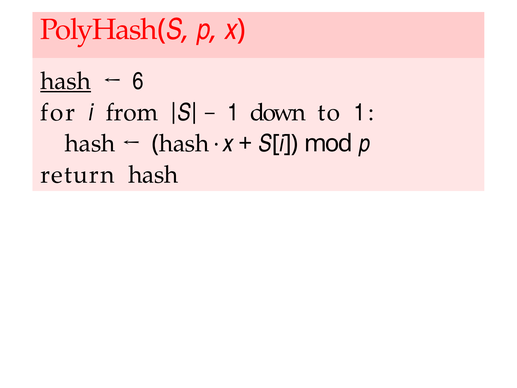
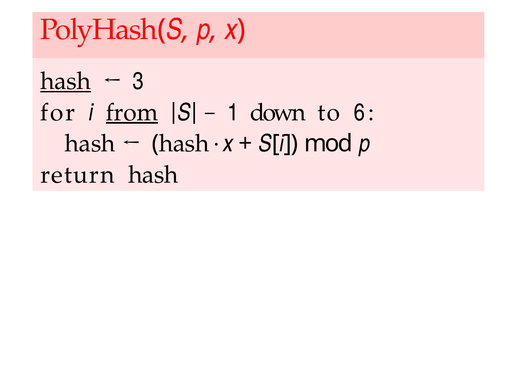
6: 6 -> 3 (138, 81)
from underline: none -> present (132, 112)
to 1: 1 -> 6 (360, 112)
